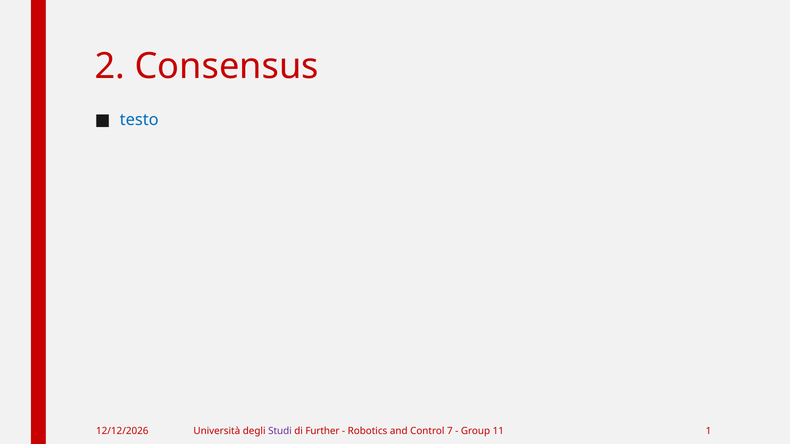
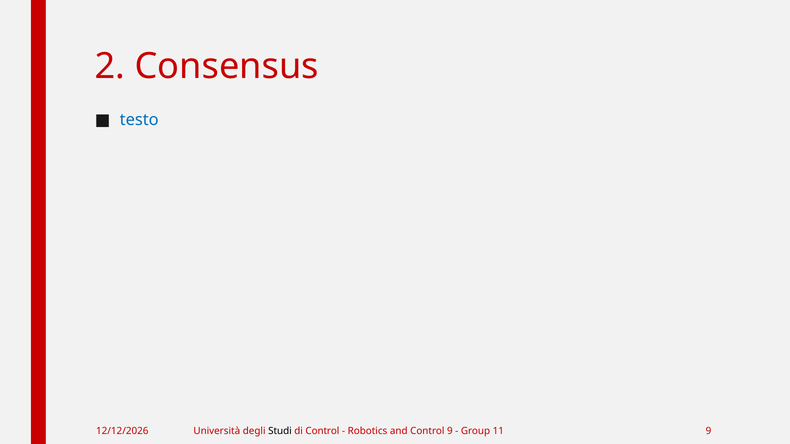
Studi colour: purple -> black (280, 431)
di Further: Further -> Control (322, 431)
Control 7: 7 -> 9 (450, 431)
11 1: 1 -> 9 (708, 431)
